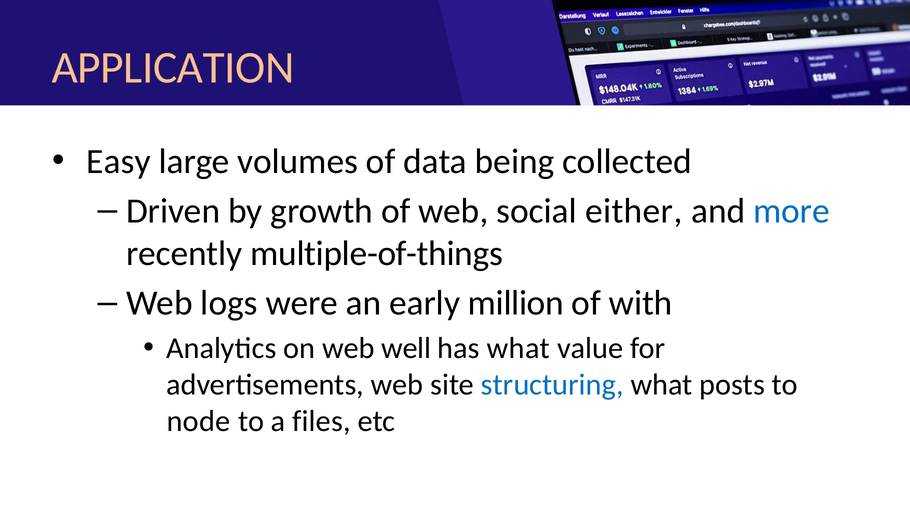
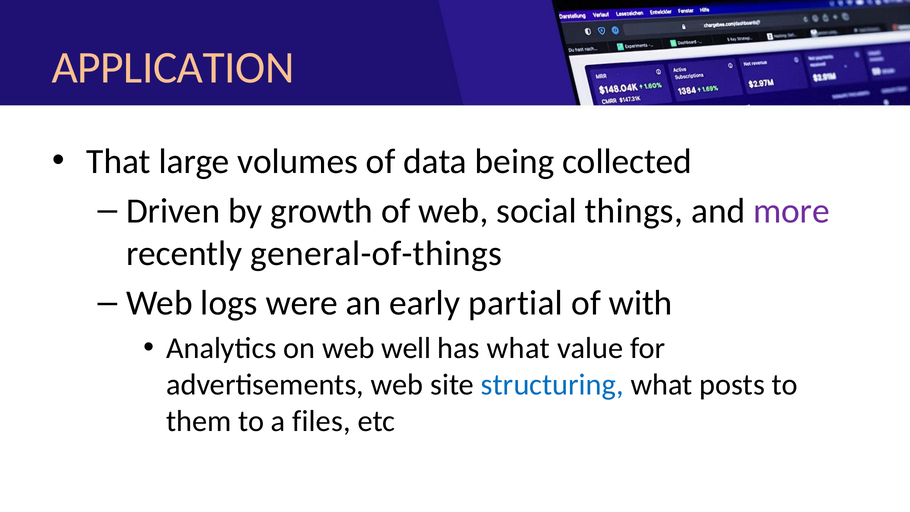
Easy: Easy -> That (119, 161)
either: either -> things (634, 211)
more colour: blue -> purple (791, 211)
multiple-of-things: multiple-of-things -> general-of-things (376, 254)
million: million -> partial (516, 303)
node: node -> them (199, 421)
